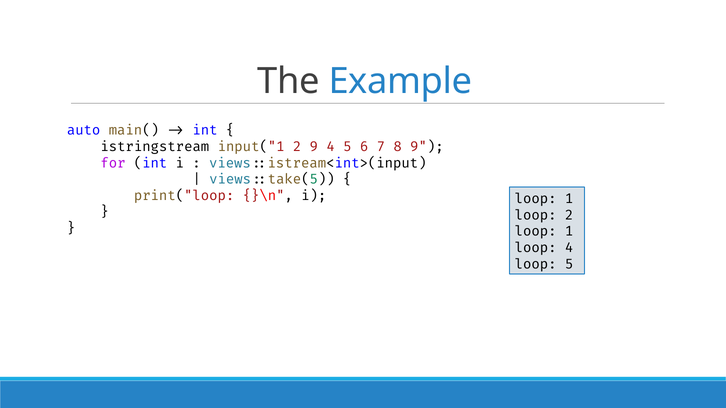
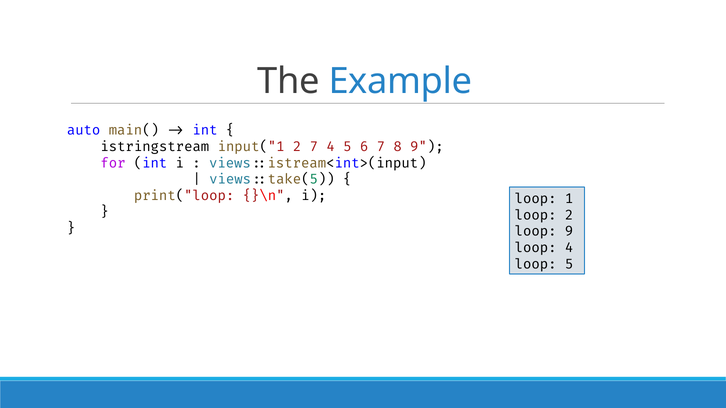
2 9: 9 -> 7 (314, 147)
1: 1 -> 9 (569, 232)
